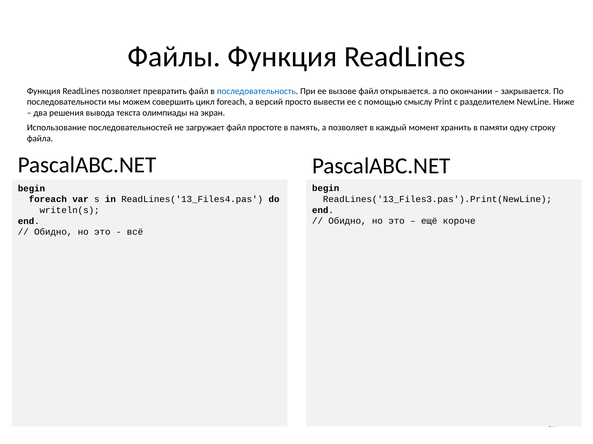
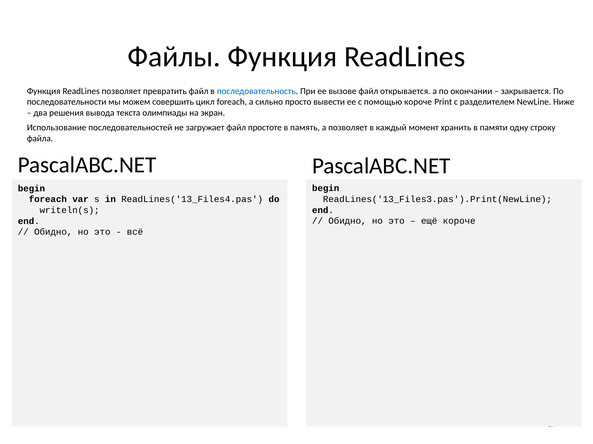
версий: версий -> сильно (269, 102)
помощью смыслу: смыслу -> короче (418, 102)
